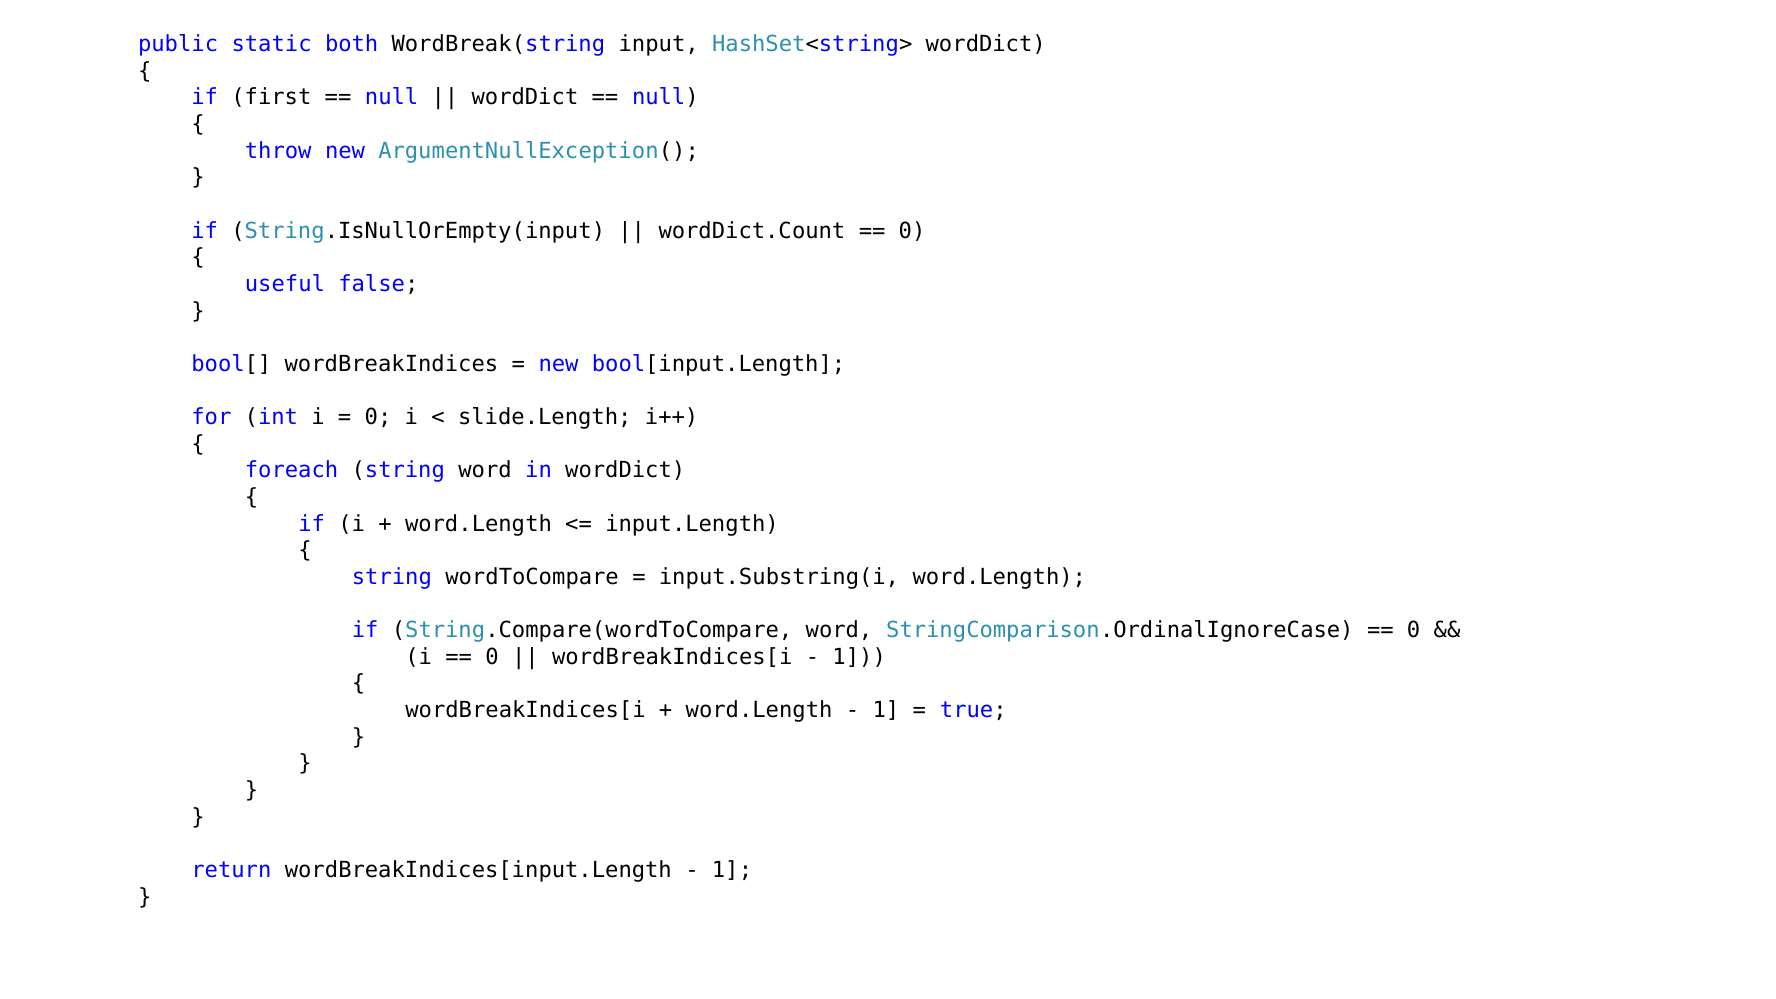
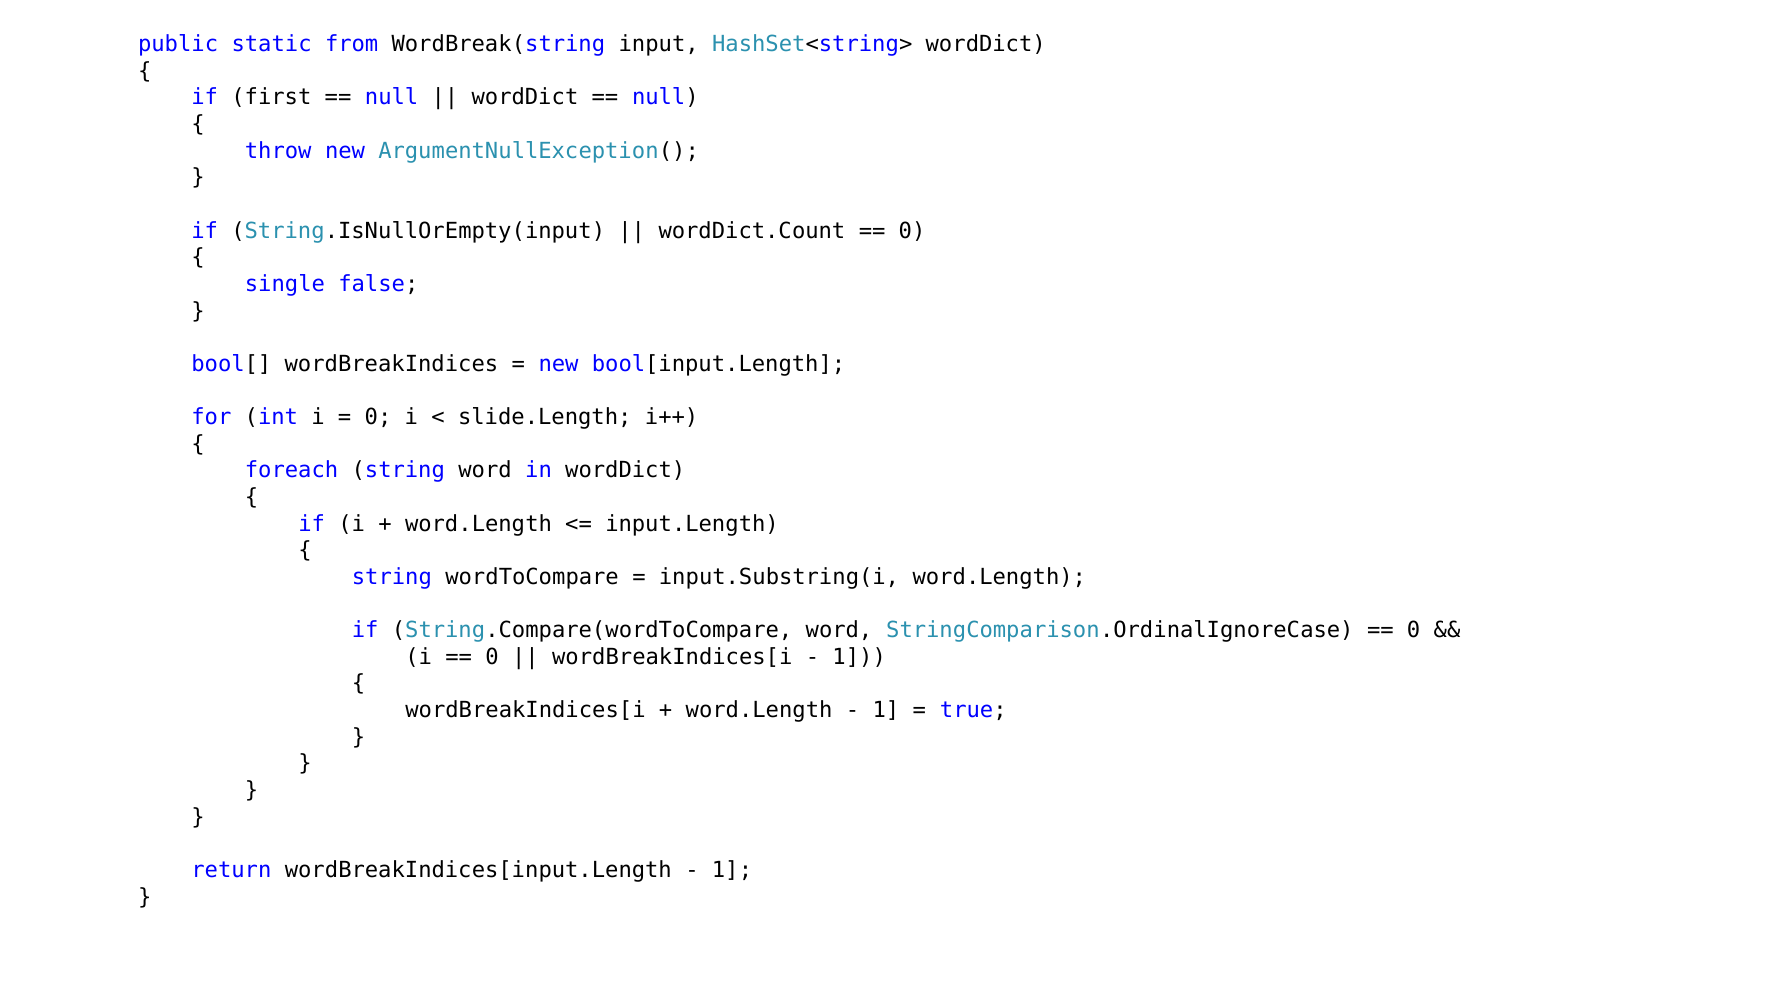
both: both -> from (352, 44)
useful: useful -> single (285, 284)
